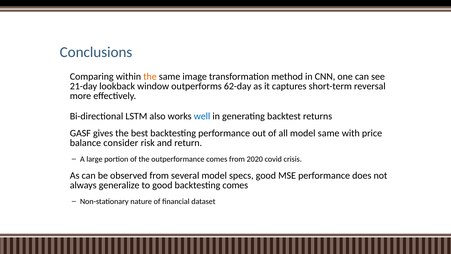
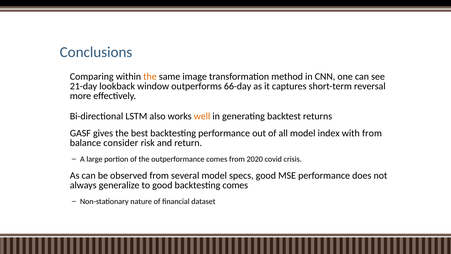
62-day: 62-day -> 66-day (238, 86)
well colour: blue -> orange (202, 116)
model same: same -> index (329, 133)
with price: price -> from (372, 133)
